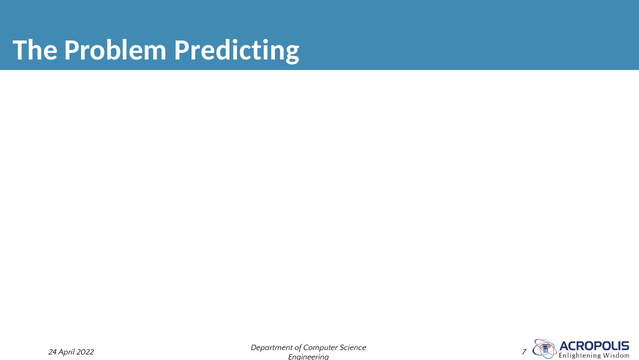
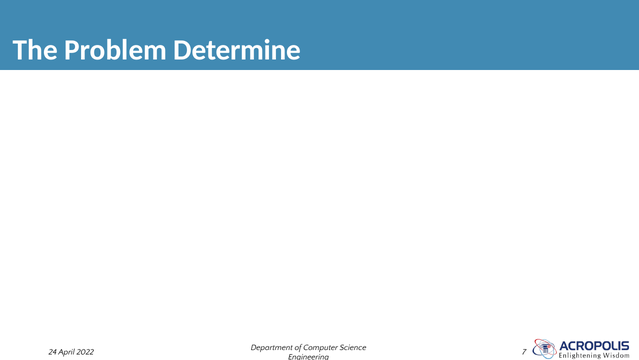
Predicting: Predicting -> Determine (237, 50)
